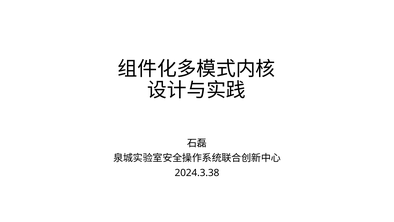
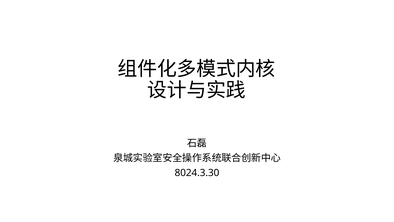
2024.3.38: 2024.3.38 -> 8024.3.30 (197, 173)
